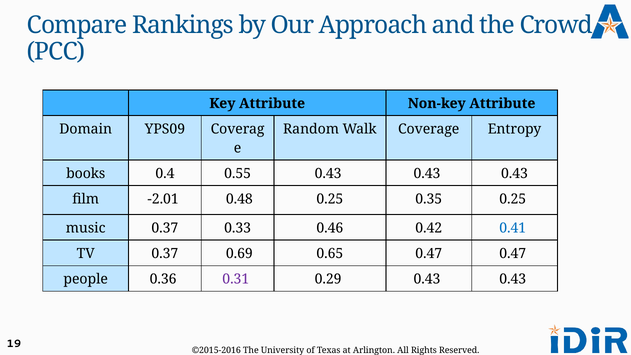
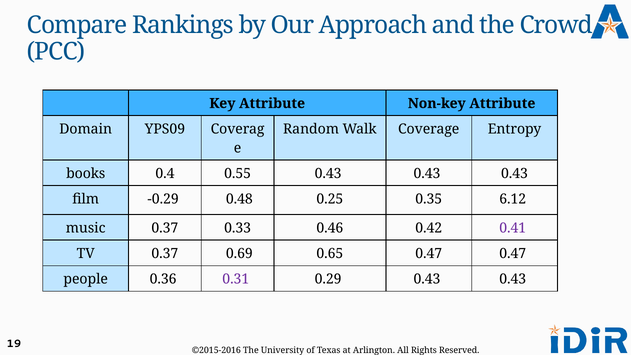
-2.01: -2.01 -> -0.29 (163, 199)
0.35 0.25: 0.25 -> 6.12 (513, 199)
0.41 colour: blue -> purple (513, 228)
